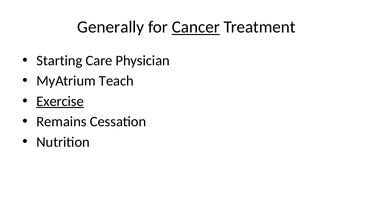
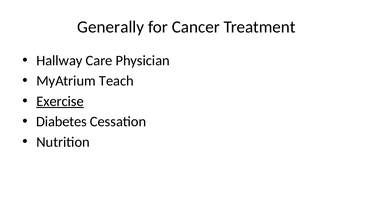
Cancer underline: present -> none (196, 27)
Starting: Starting -> Hallway (59, 61)
Remains: Remains -> Diabetes (62, 122)
